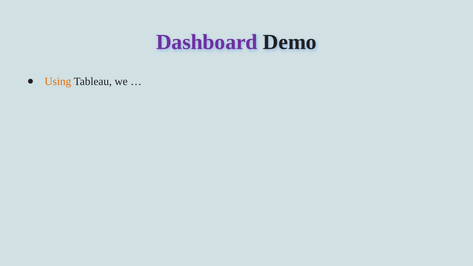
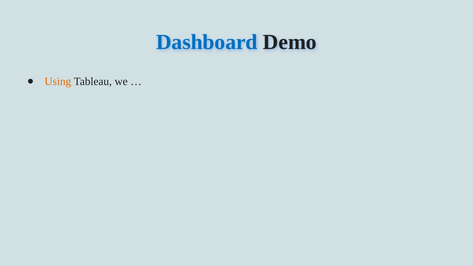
Dashboard colour: purple -> blue (207, 42)
